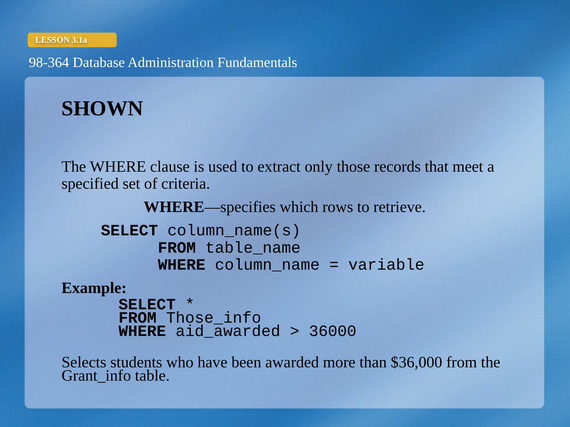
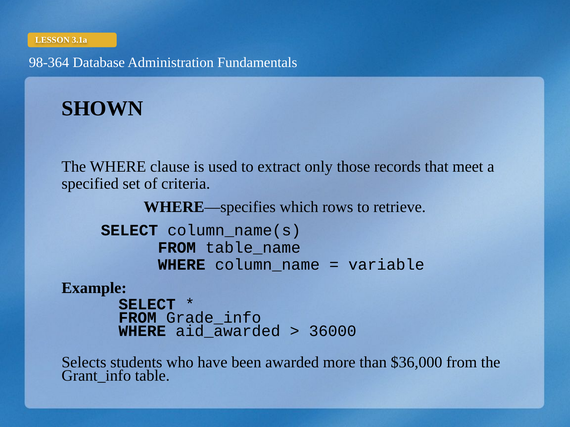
Those_info: Those_info -> Grade_info (214, 318)
